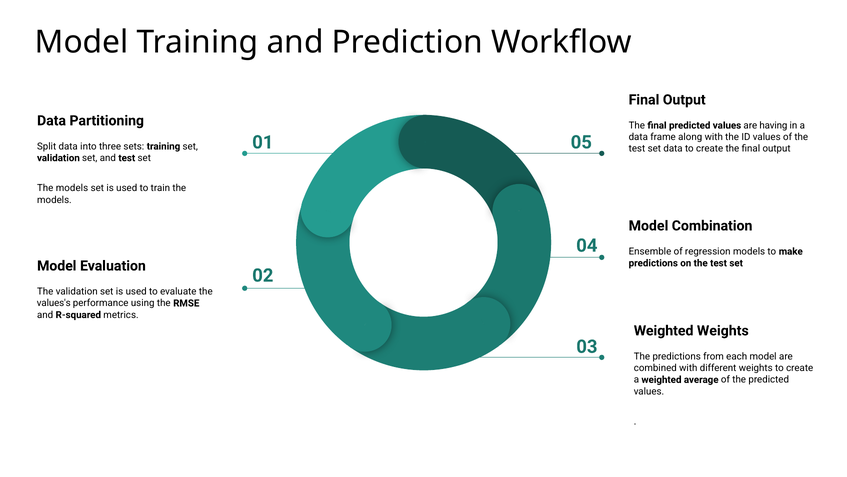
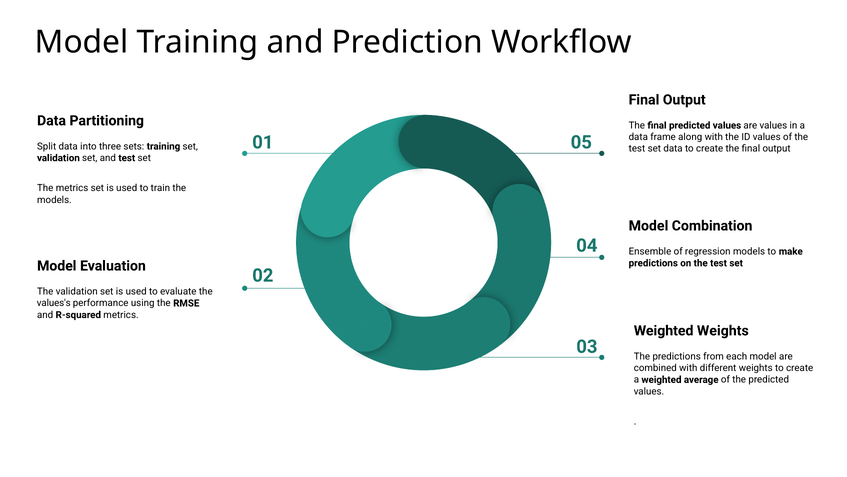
are having: having -> values (773, 125)
models: models -> metrics (72, 188)
